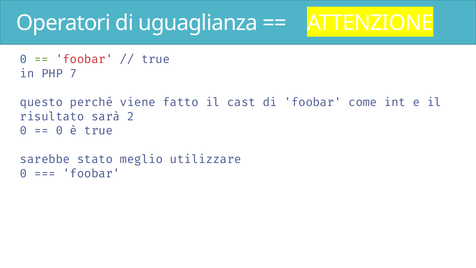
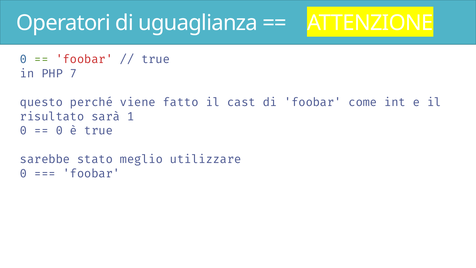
2: 2 -> 1 (131, 116)
